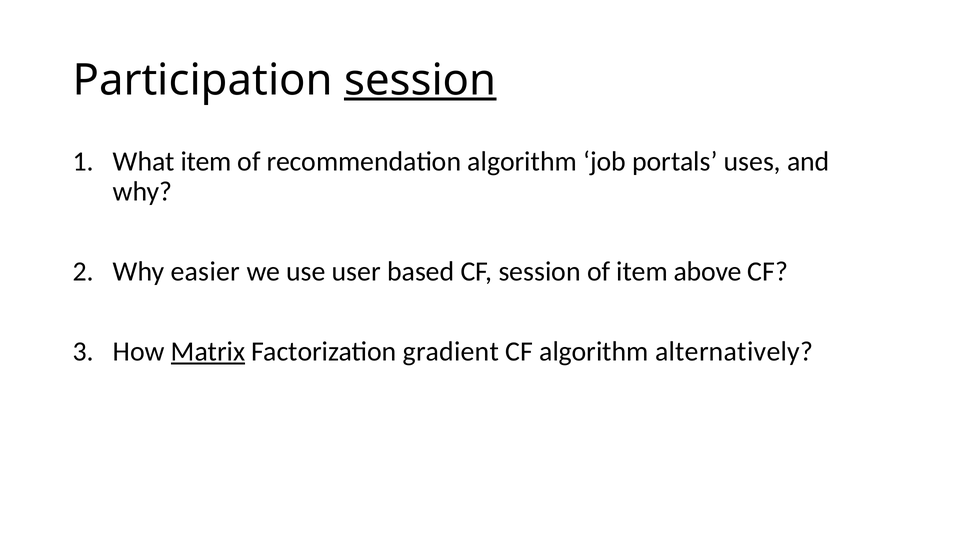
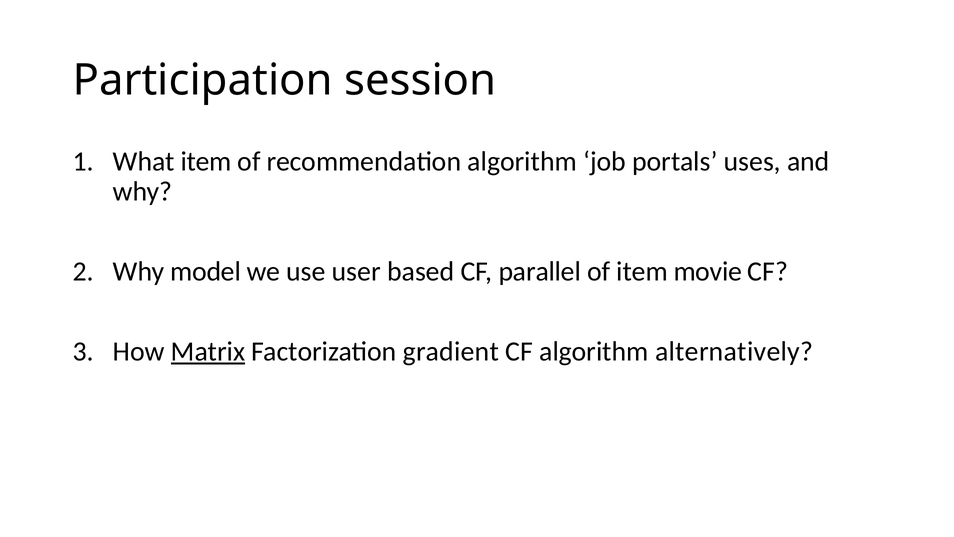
session underline: present -> none (420, 80)
easier: easier -> model (206, 271)
CF session: session -> parallel (540, 271)
above: above -> movie (708, 271)
